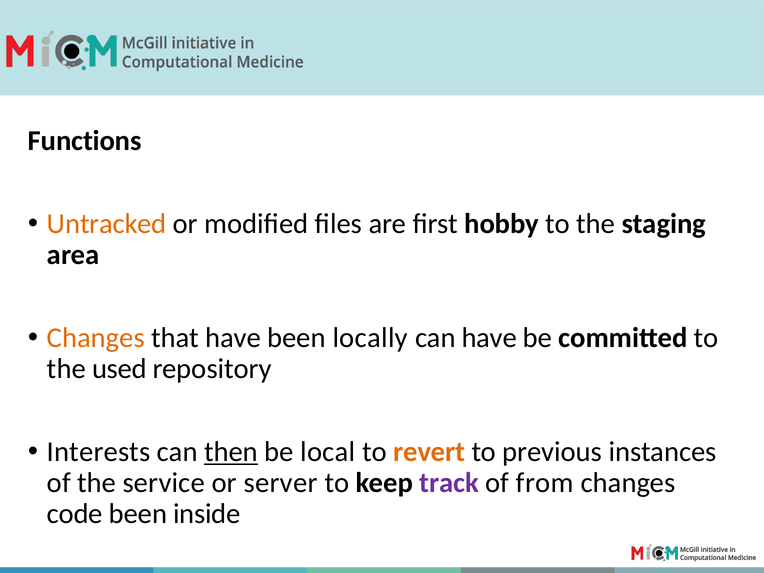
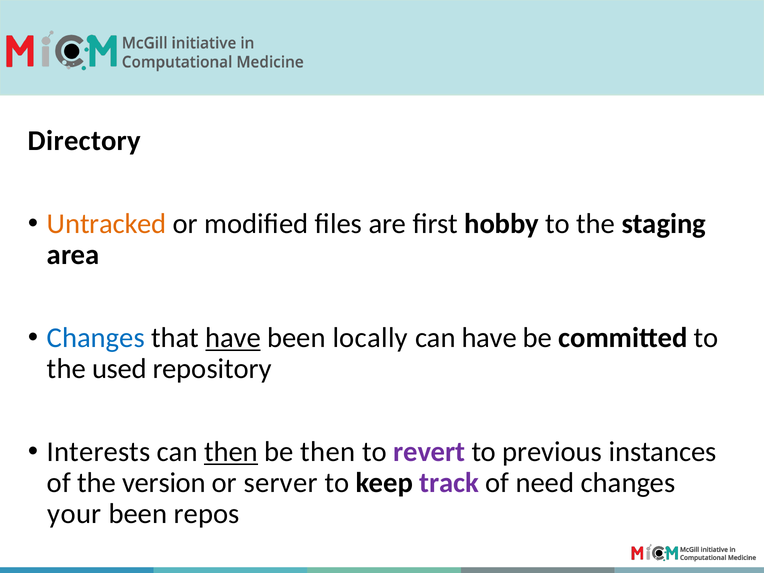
Functions: Functions -> Directory (84, 141)
Changes colour: orange -> blue (96, 338)
have underline: none -> present (233, 338)
be local: local -> then (328, 452)
revert colour: orange -> purple (429, 452)
service: service -> version (164, 483)
from: from -> need (545, 483)
code: code -> your (74, 514)
inside: inside -> repos (207, 514)
